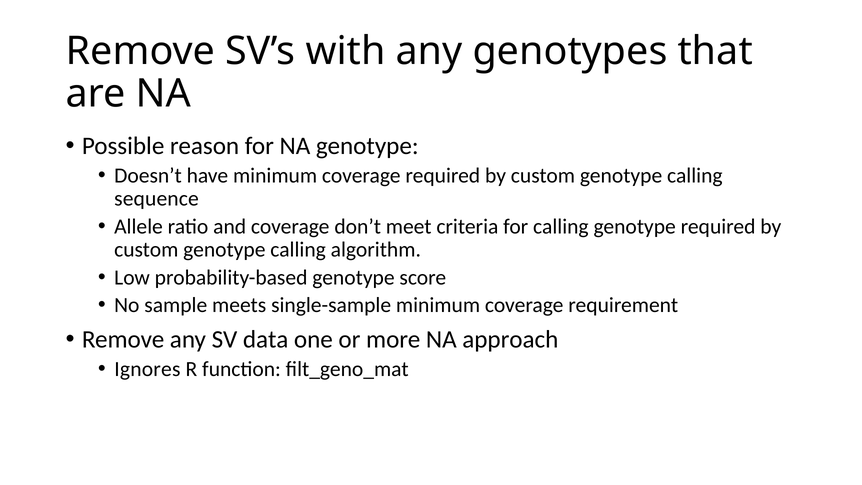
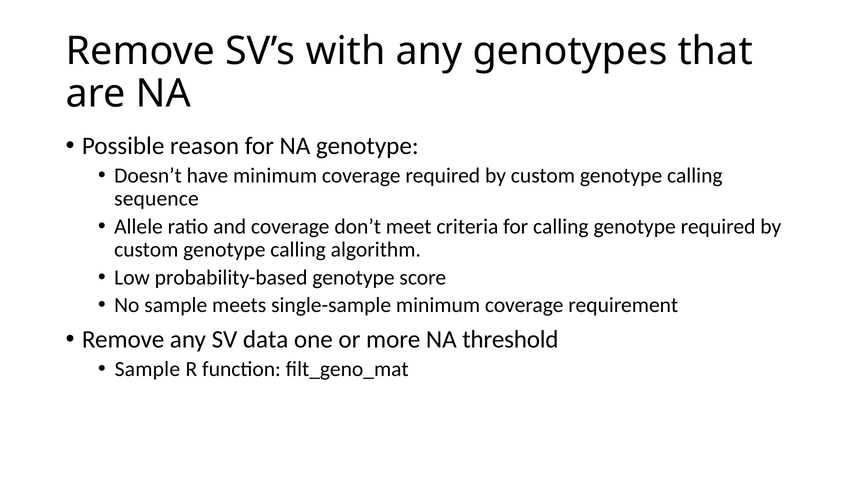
approach: approach -> threshold (510, 339)
Ignores: Ignores -> Sample (147, 369)
